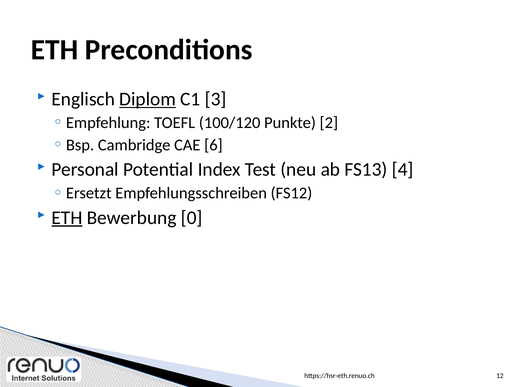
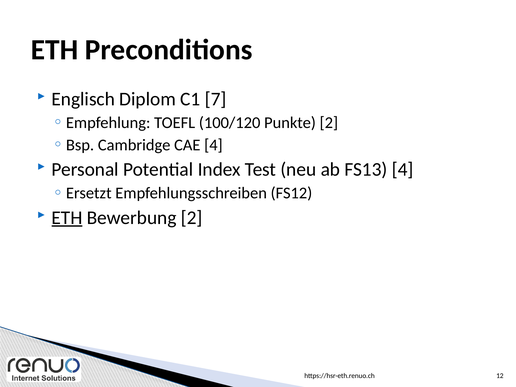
Diplom underline: present -> none (148, 99)
3: 3 -> 7 (216, 99)
CAE 6: 6 -> 4 (213, 145)
Bewerbung 0: 0 -> 2 (192, 218)
